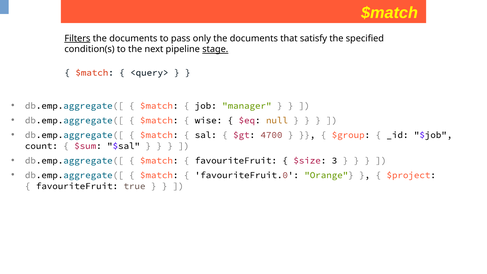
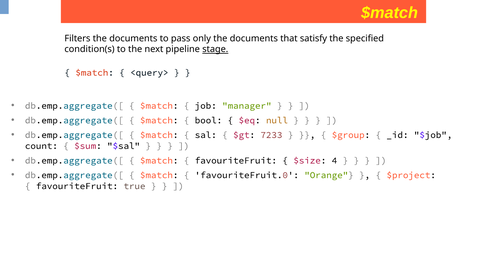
Filters underline: present -> none (77, 38)
wise: wise -> bool (208, 120)
4700: 4700 -> 7233 (271, 135)
3: 3 -> 4 (334, 160)
